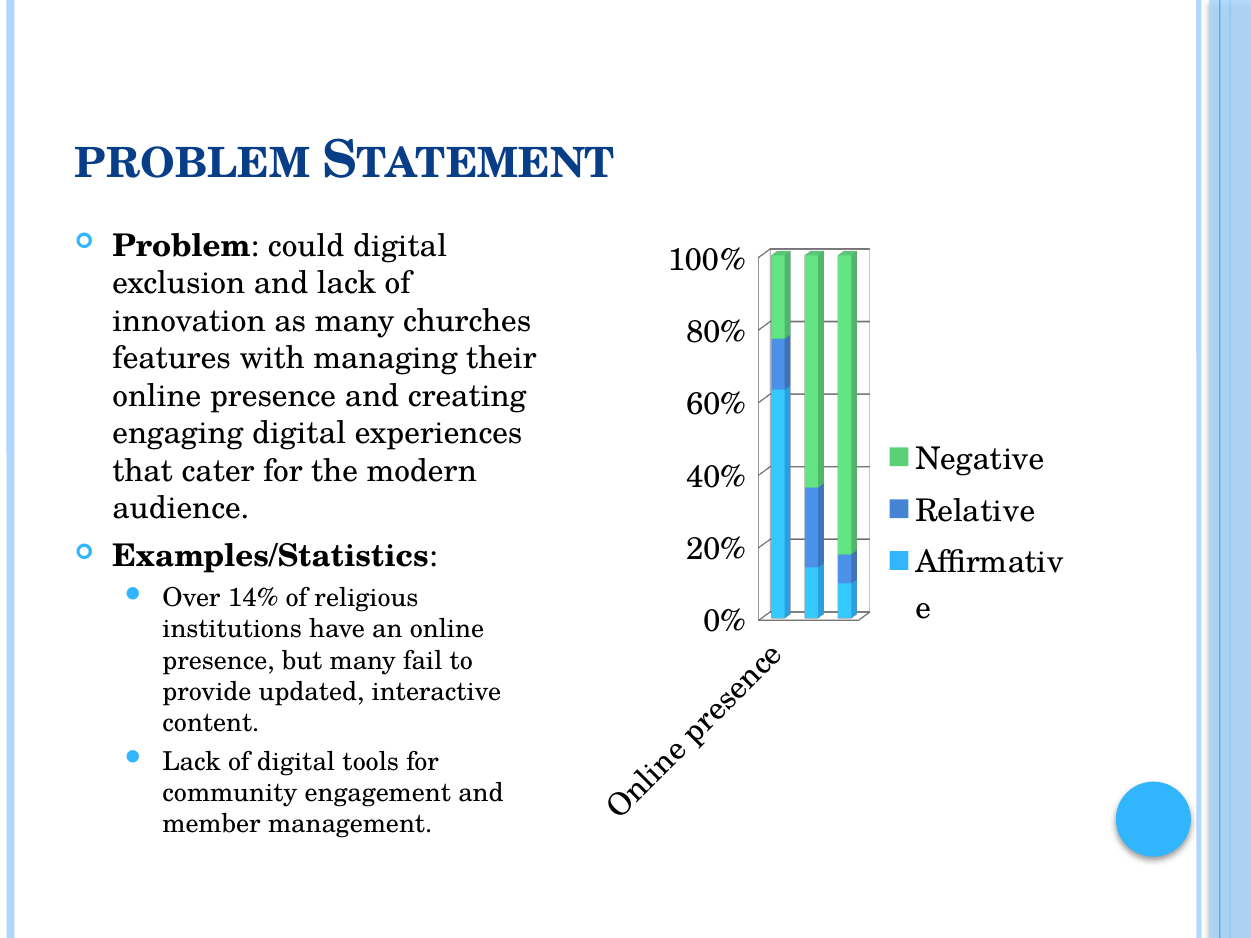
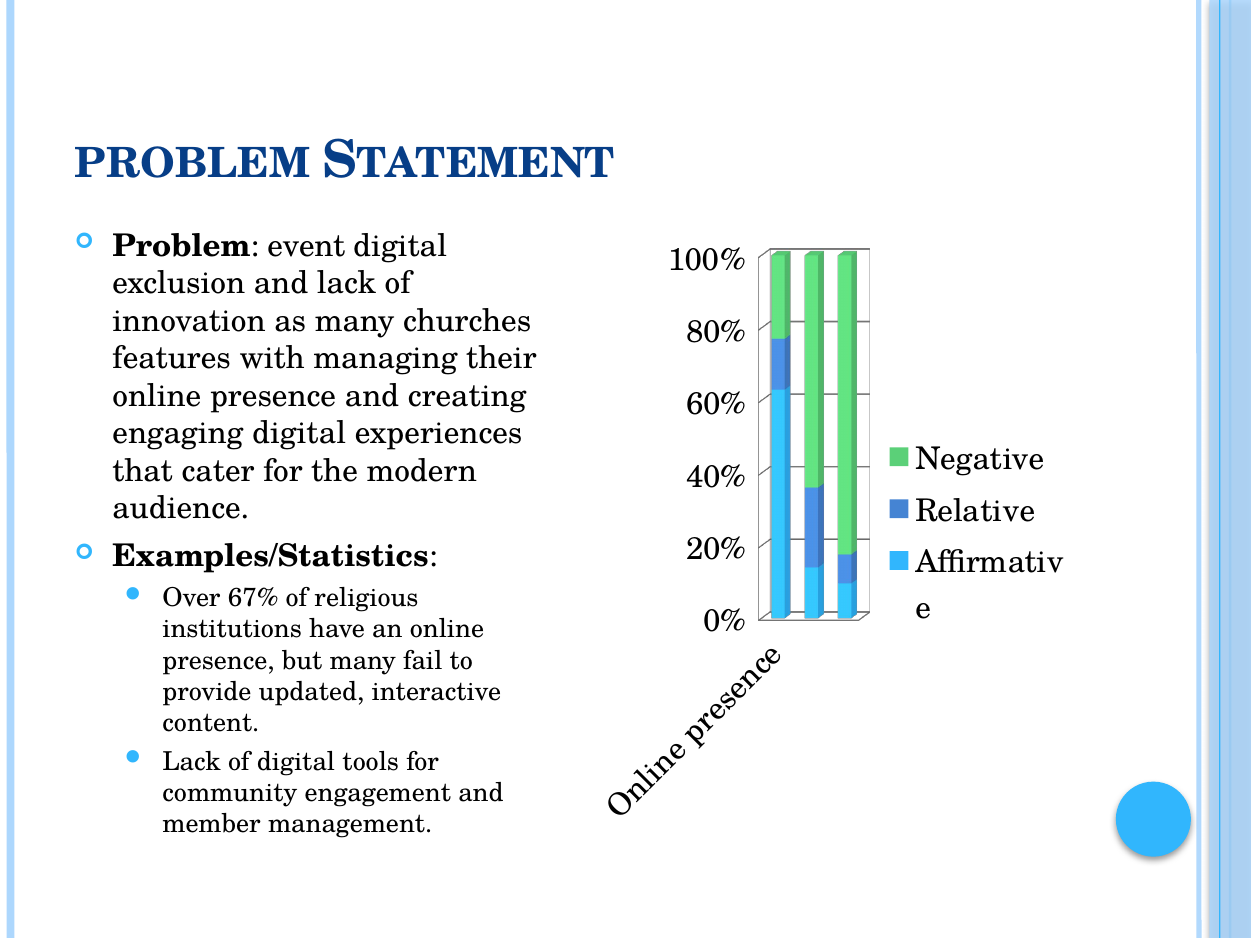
could: could -> event (306, 246)
14%: 14% -> 67% (253, 598)
